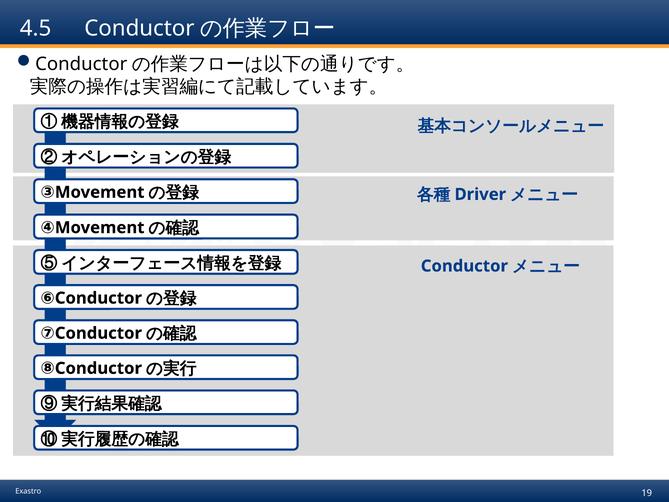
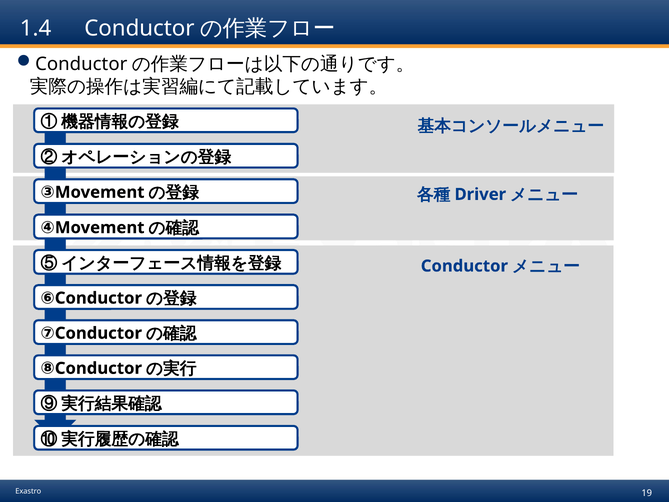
4.5: 4.5 -> 1.4 (36, 28)
